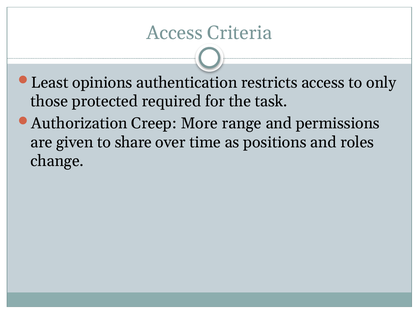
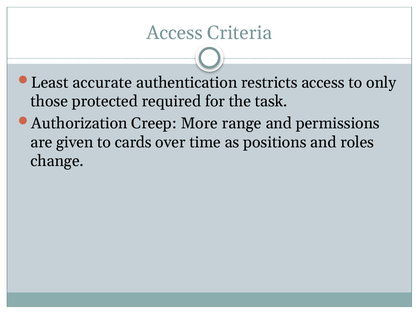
opinions: opinions -> accurate (102, 83)
share: share -> cards (133, 142)
